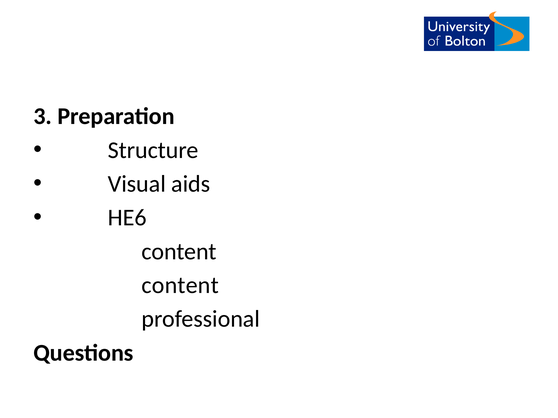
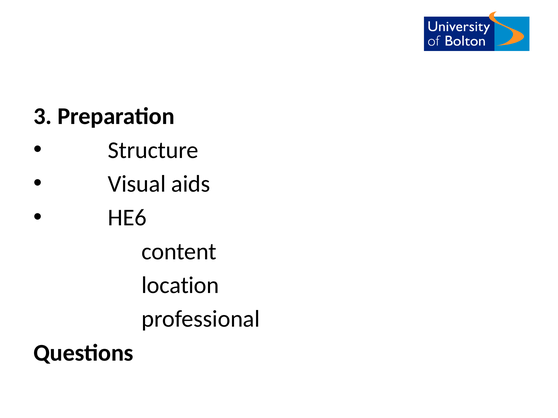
content: content -> location (180, 286)
